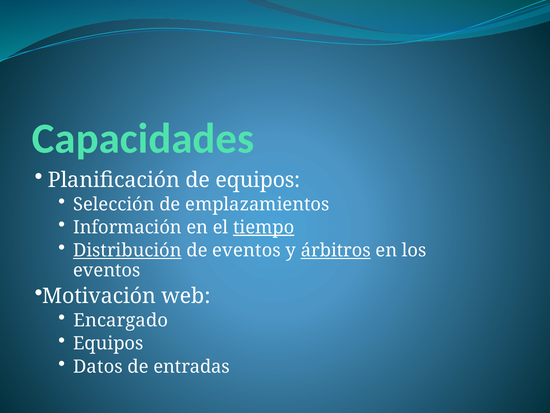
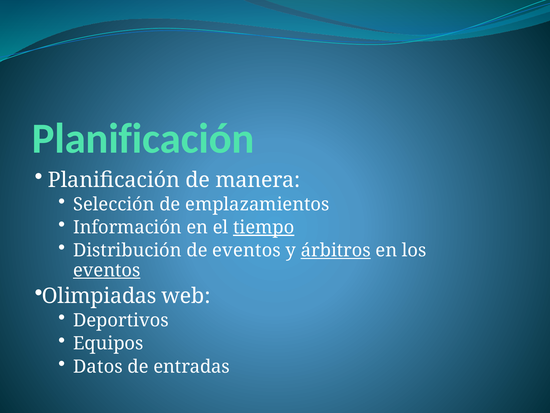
Capacidades: Capacidades -> Planificación (143, 138)
de equipos: equipos -> manera (258, 180)
Distribución underline: present -> none (127, 250)
eventos underline: none -> present (107, 270)
Motivación: Motivación -> Olimpiadas (99, 296)
Encargado: Encargado -> Deportivos (121, 320)
